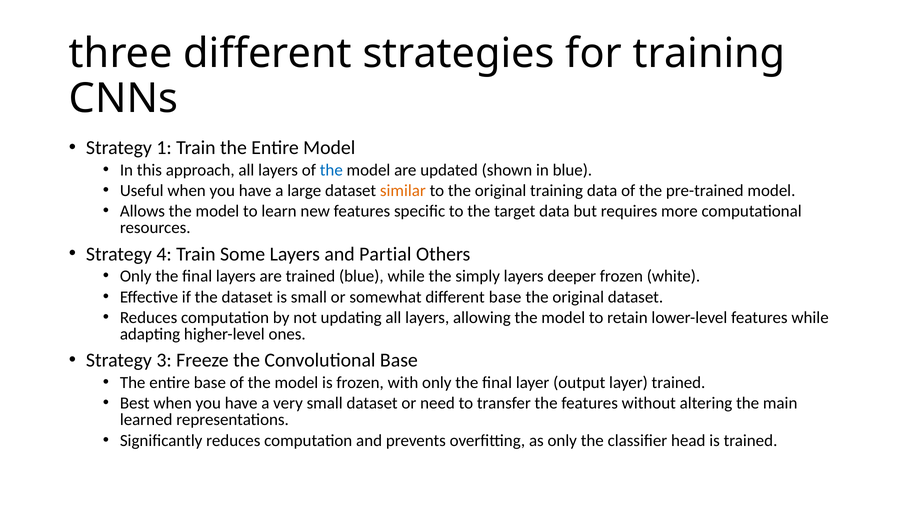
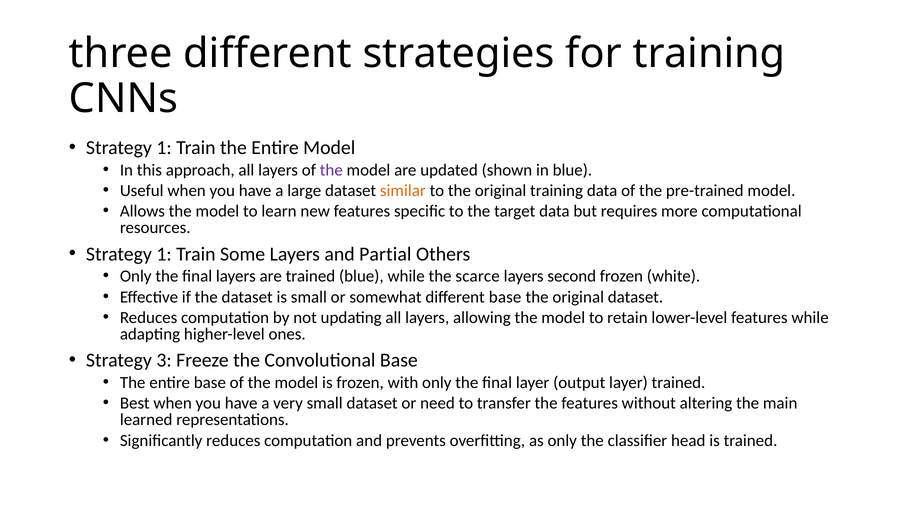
the colour: blue -> purple (331, 170)
4: 4 -> 1 (164, 254)
simply: simply -> scarce (478, 276)
deeper: deeper -> second (572, 276)
